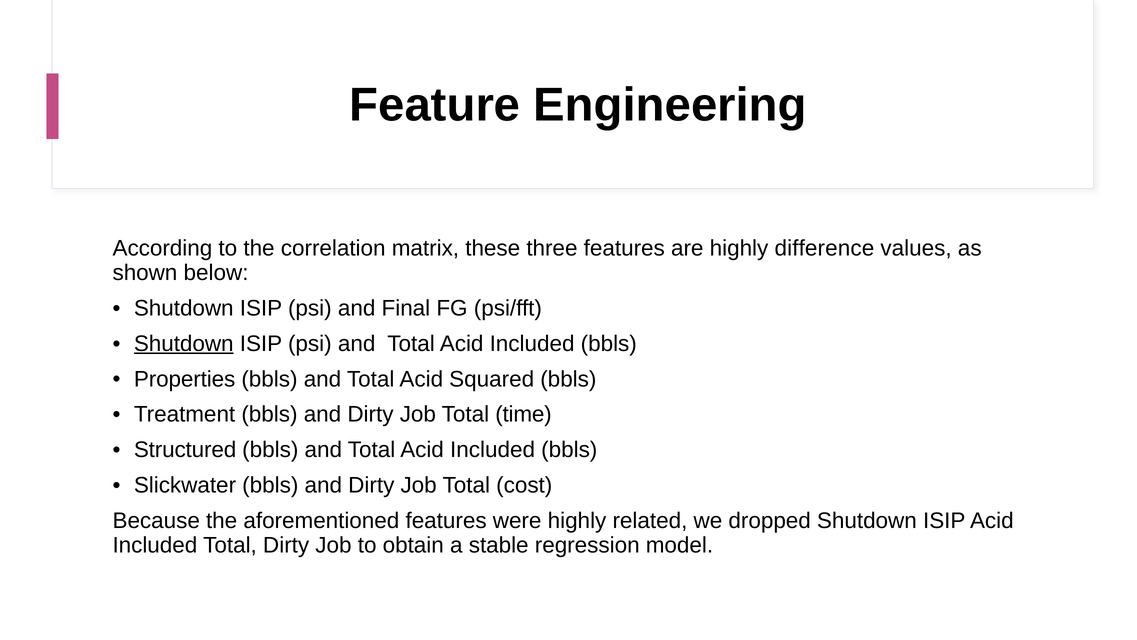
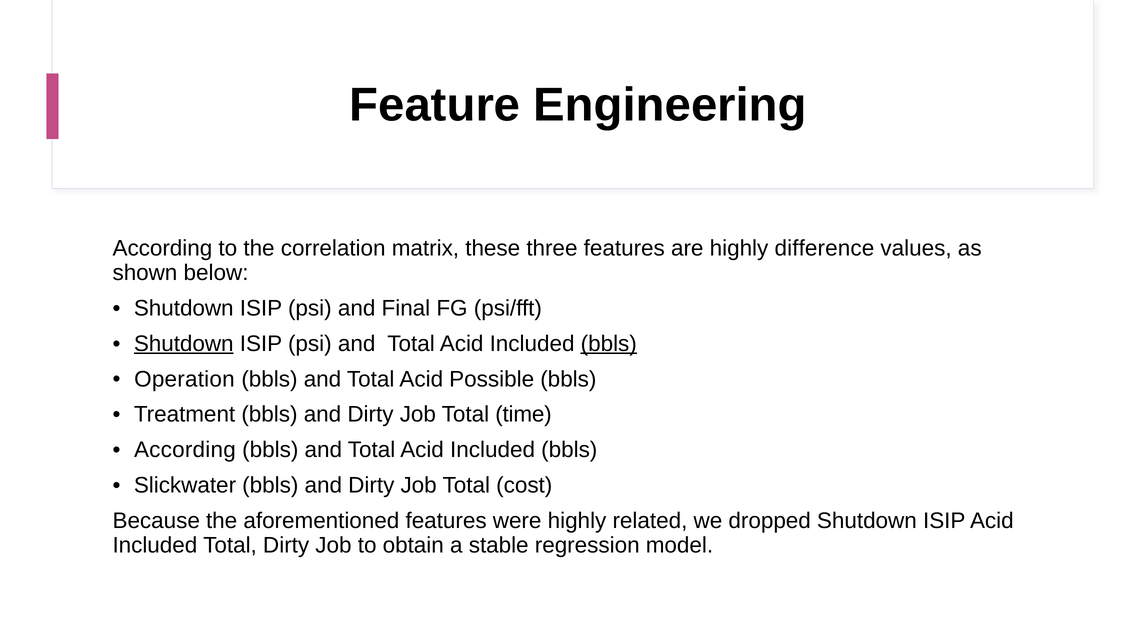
bbls underline: none -> present (609, 343)
Properties: Properties -> Operation (184, 379)
Squared: Squared -> Possible (492, 379)
Structured: Structured -> According (185, 450)
